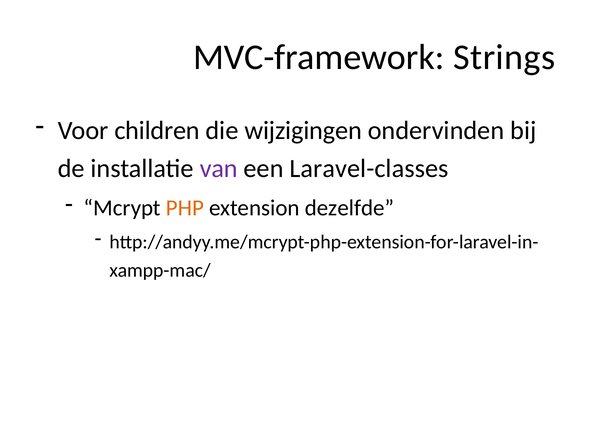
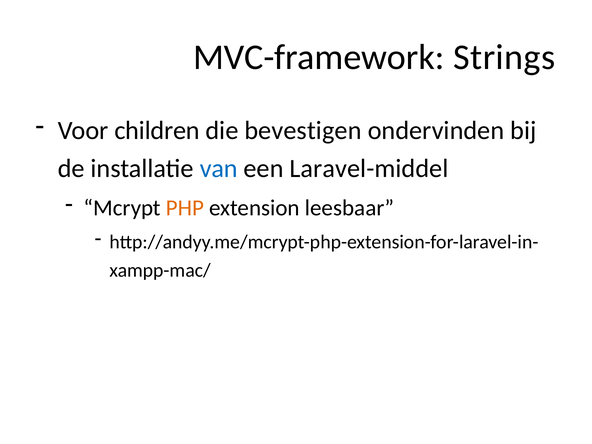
wijzigingen: wijzigingen -> bevestigen (303, 131)
van colour: purple -> blue (219, 168)
Laravel-classes: Laravel-classes -> Laravel-middel (369, 168)
dezelfde: dezelfde -> leesbaar (349, 208)
